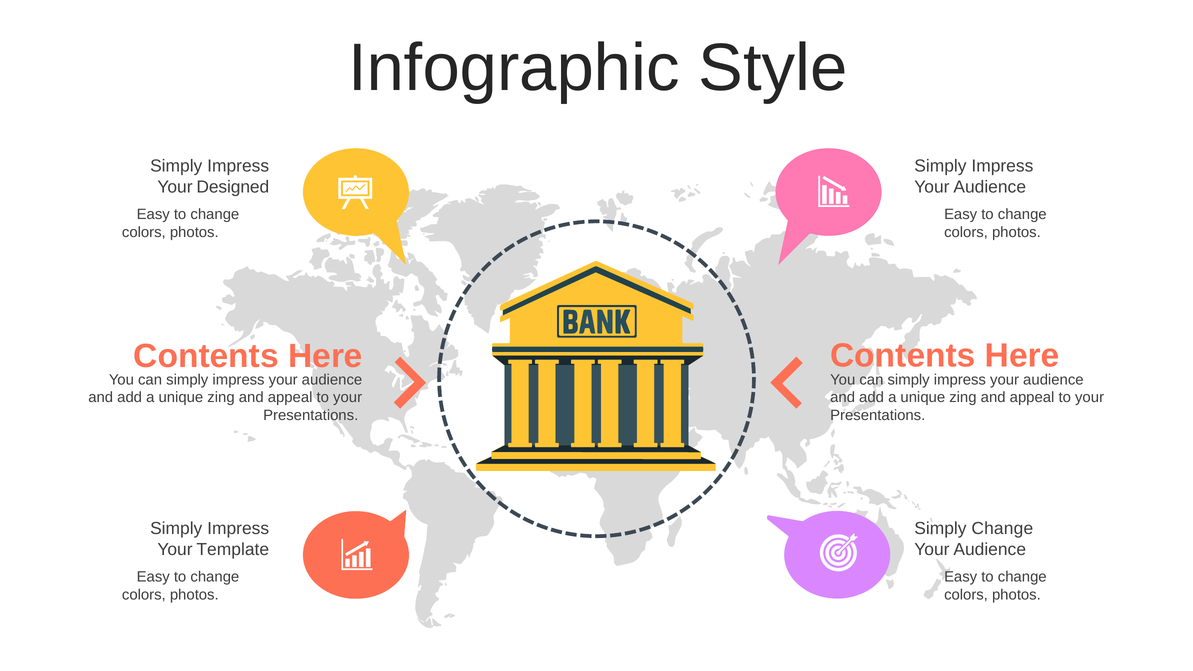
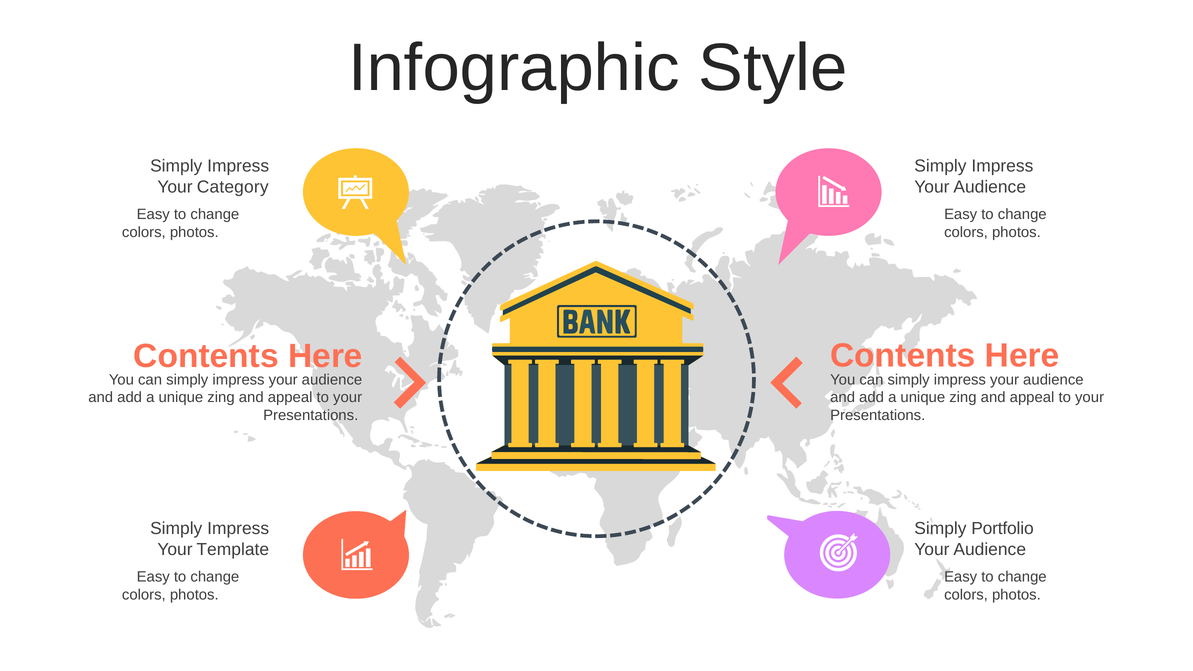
Designed: Designed -> Category (233, 187)
Simply Change: Change -> Portfolio (1002, 528)
